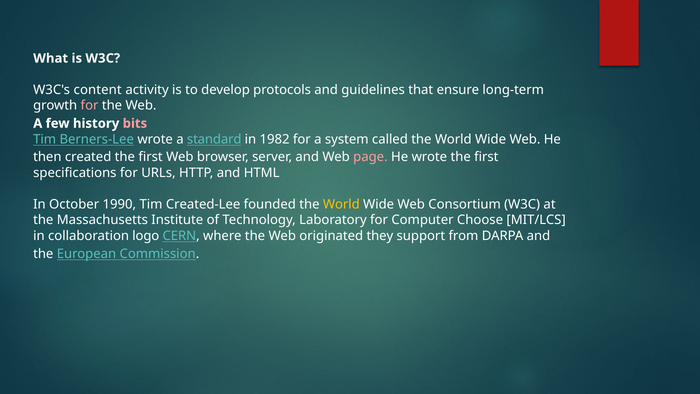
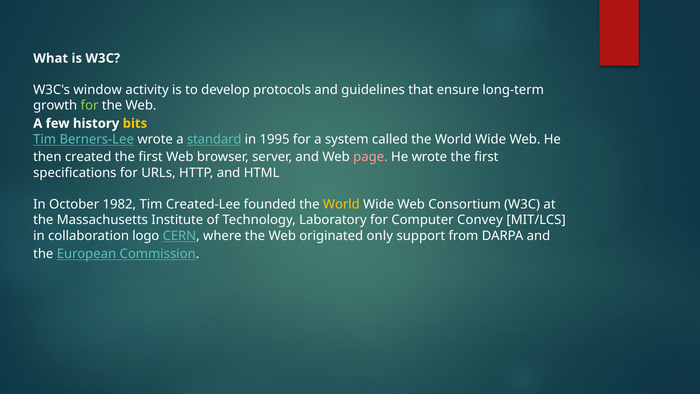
content: content -> window (98, 90)
for colour: pink -> light green (90, 106)
bits colour: pink -> yellow (135, 123)
1982: 1982 -> 1995 (275, 139)
1990: 1990 -> 1982 (119, 204)
Choose: Choose -> Convey (480, 220)
they: they -> only (380, 236)
